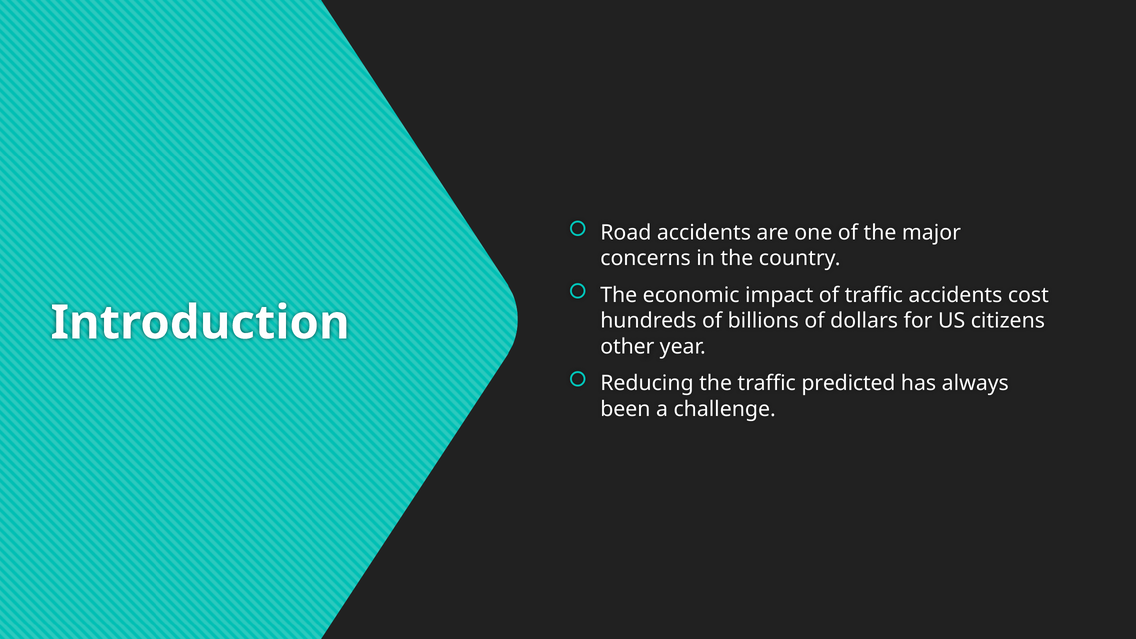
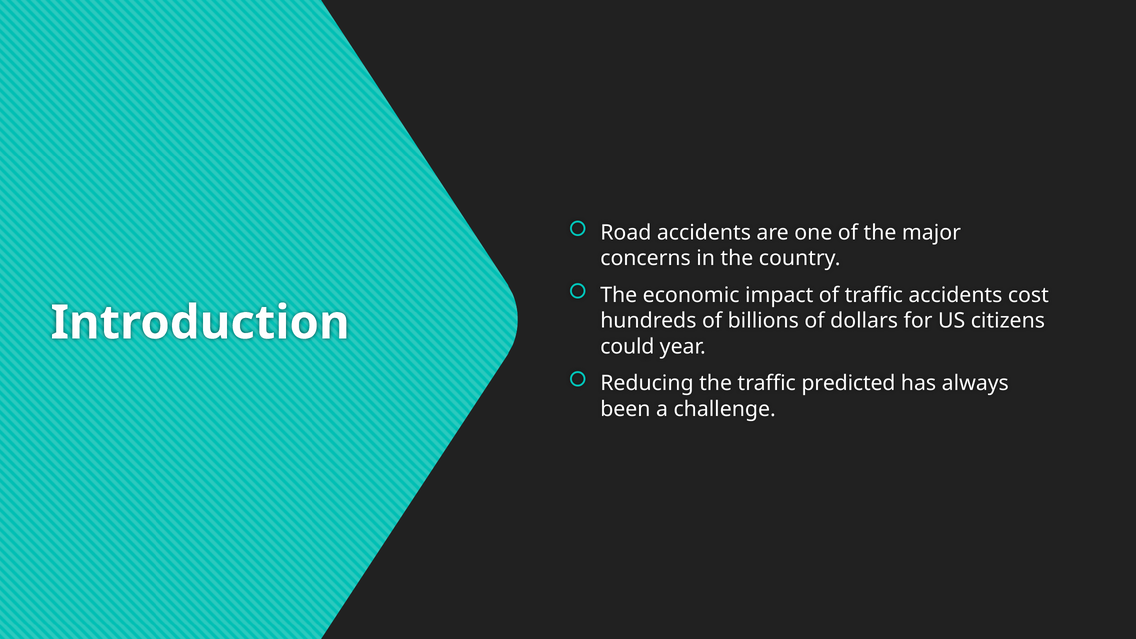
other: other -> could (627, 347)
